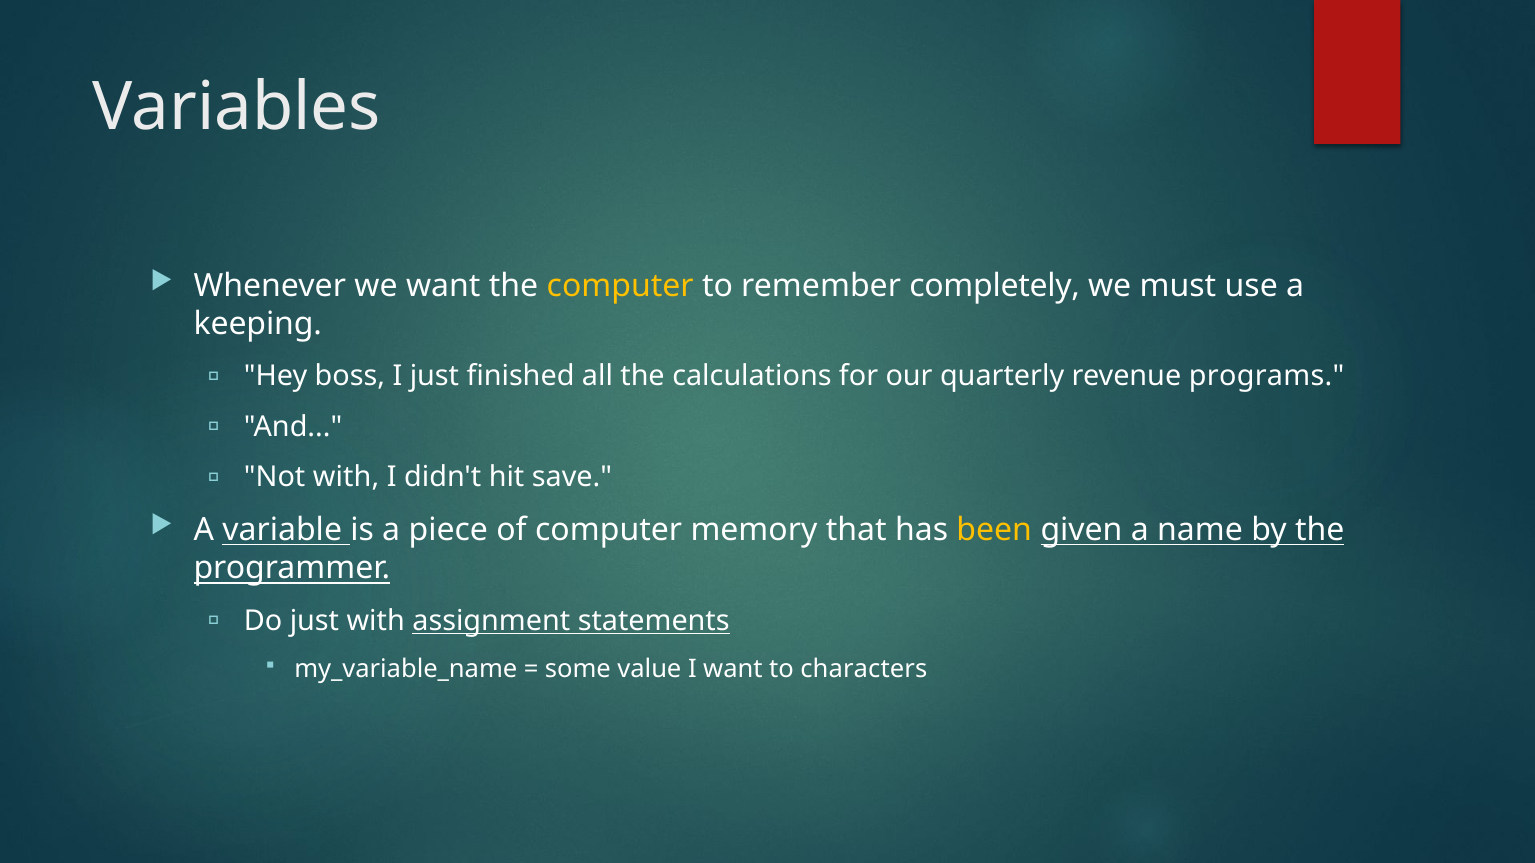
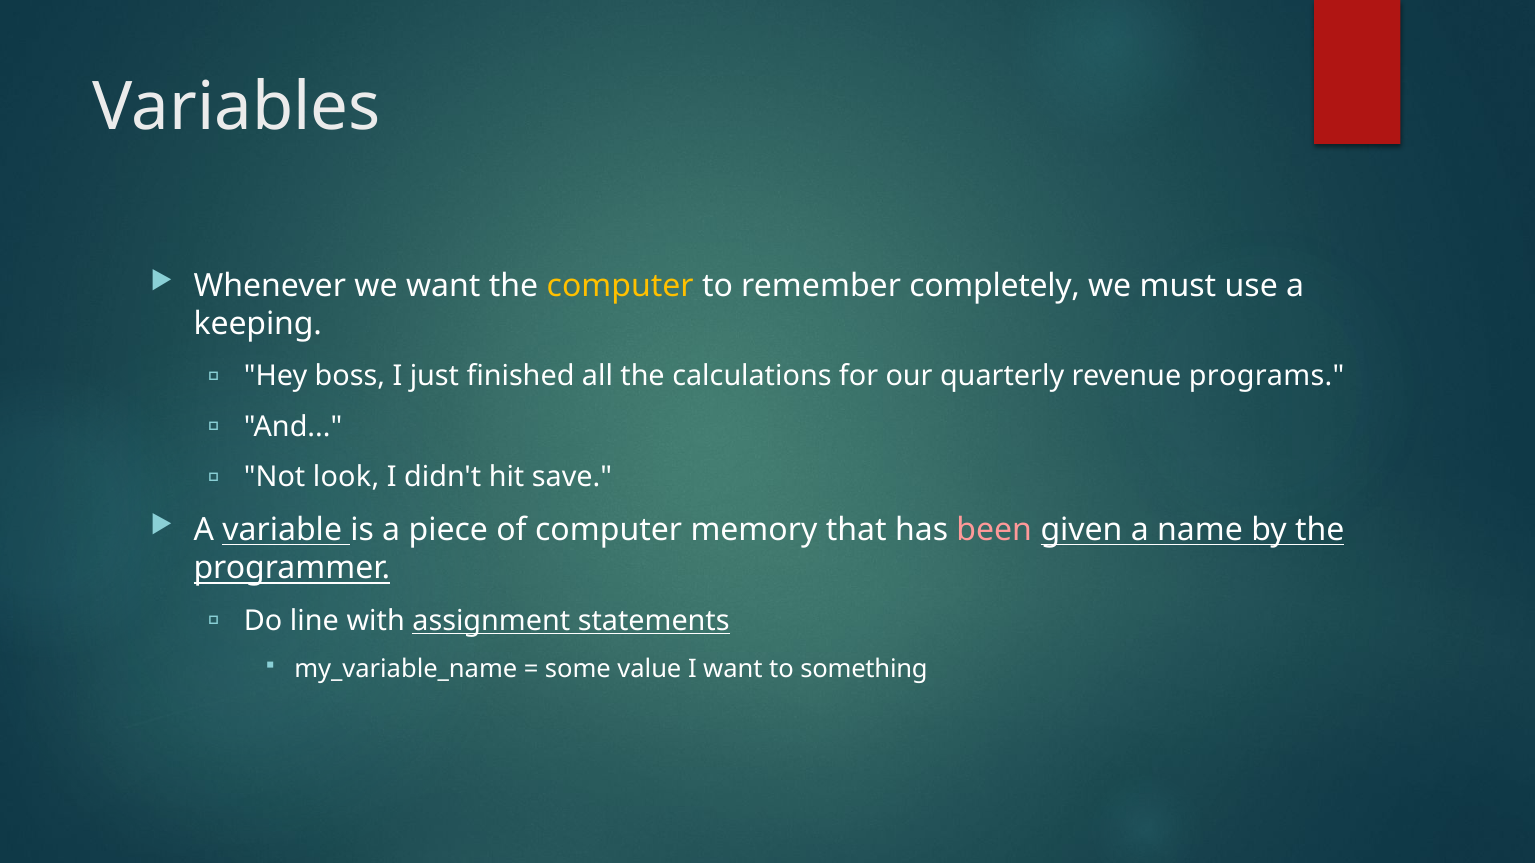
Not with: with -> look (346, 477)
been colour: yellow -> pink (994, 530)
Do just: just -> line (314, 621)
characters: characters -> something (864, 669)
